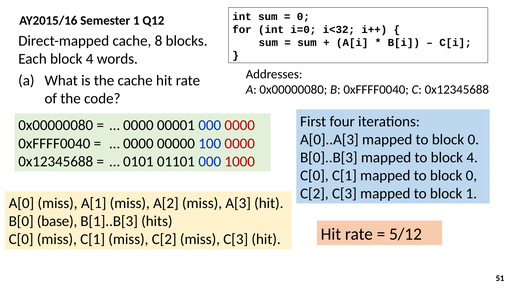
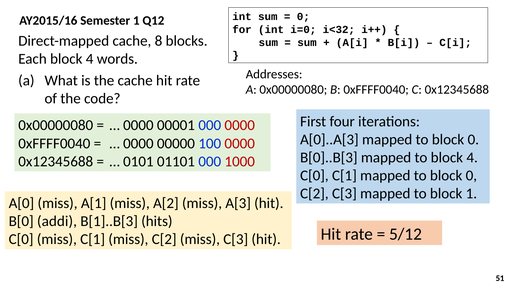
base: base -> addi (57, 221)
